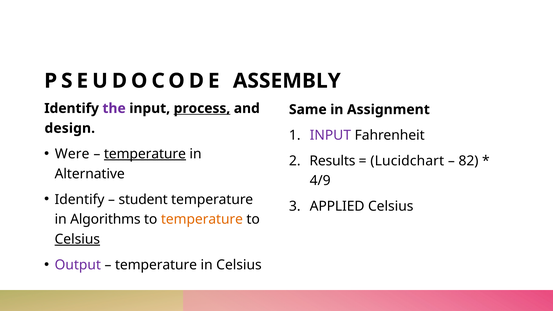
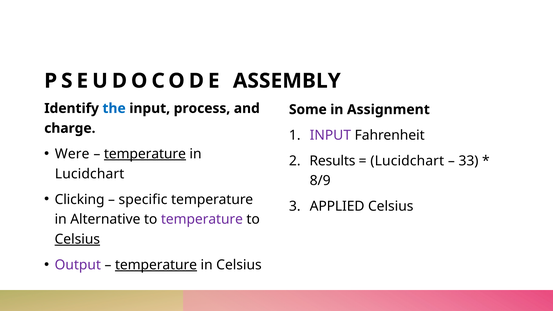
the colour: purple -> blue (114, 108)
process underline: present -> none (202, 108)
Same: Same -> Some (308, 110)
design: design -> charge (70, 128)
82: 82 -> 33 (468, 161)
Alternative: Alternative -> Lucidchart (90, 174)
4/9: 4/9 -> 8/9 (320, 181)
Identify: Identify -> Clicking (80, 200)
student: student -> specific (143, 200)
Algorithms: Algorithms -> Alternative (105, 219)
temperature colour: orange -> purple (202, 219)
temperature underline: none -> present (156, 265)
